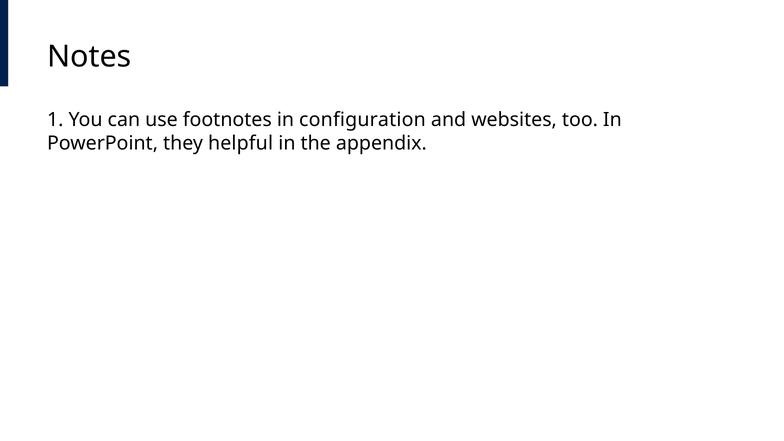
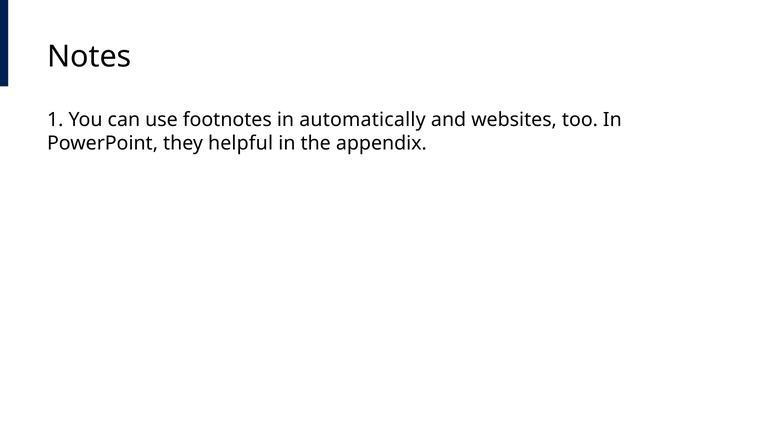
configuration: configuration -> automatically (362, 120)
